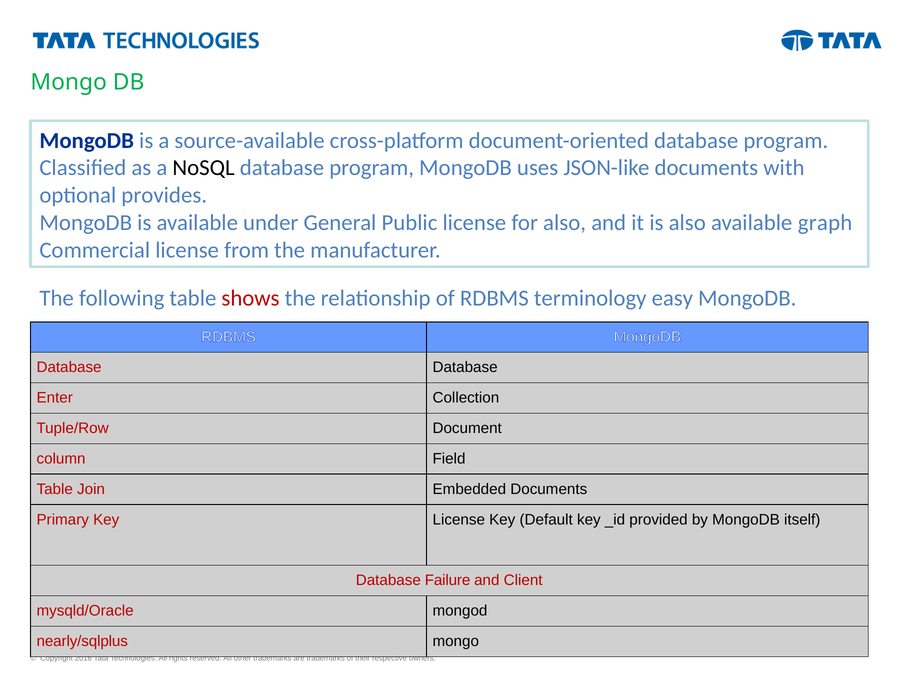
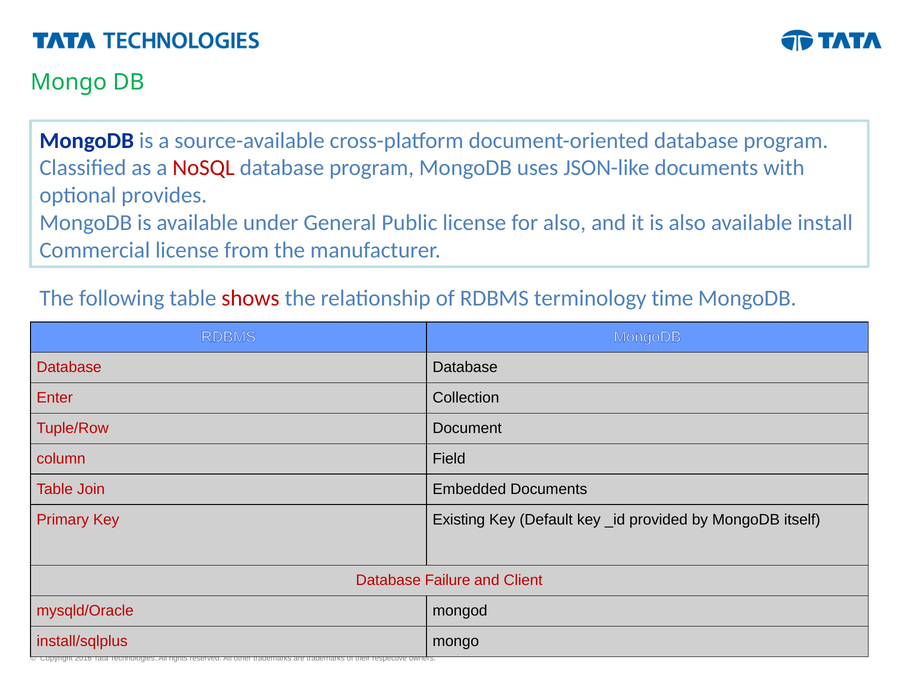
NoSQL colour: black -> red (204, 168)
graph: graph -> install (825, 223)
easy: easy -> time (672, 299)
Key License: License -> Existing (459, 520)
nearly/sqlplus: nearly/sqlplus -> install/sqlplus (82, 642)
